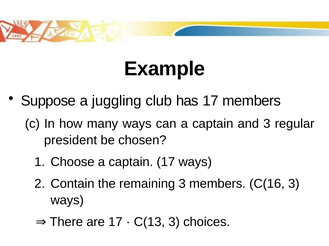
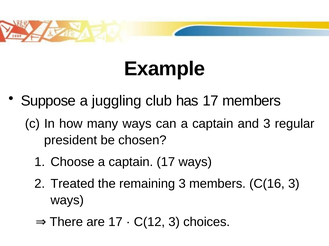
Contain: Contain -> Treated (73, 184)
C(13: C(13 -> C(12 (149, 223)
